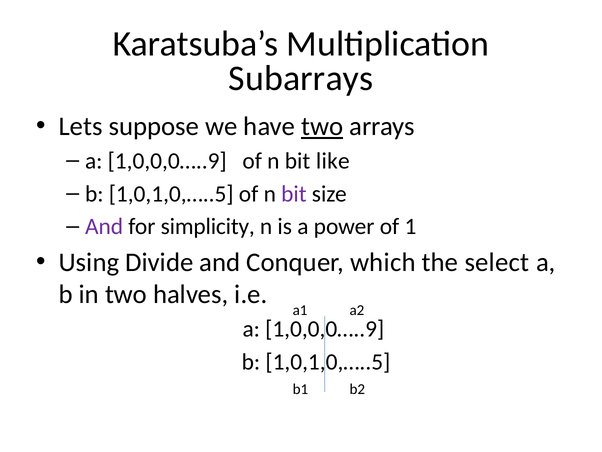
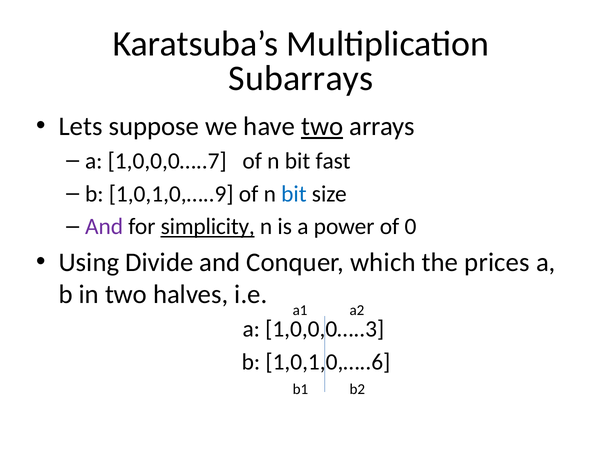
1,0,0,0…..9: 1,0,0,0…..9 -> 1,0,0,0…..7 (167, 161)
like: like -> fast (333, 161)
1,0,1,0,…..5: 1,0,1,0,…..5 -> 1,0,1,0,…..9 (171, 194)
bit colour: purple -> blue (294, 194)
simplicity underline: none -> present (208, 226)
1: 1 -> 0 (410, 226)
select: select -> prices (497, 262)
1,0,0,0…..9: 1,0,0,0…..9 -> 1,0,0,0…..3 (325, 329)
1,0,1,0,…..5: 1,0,1,0,…..5 -> 1,0,1,0,…..6 (328, 362)
